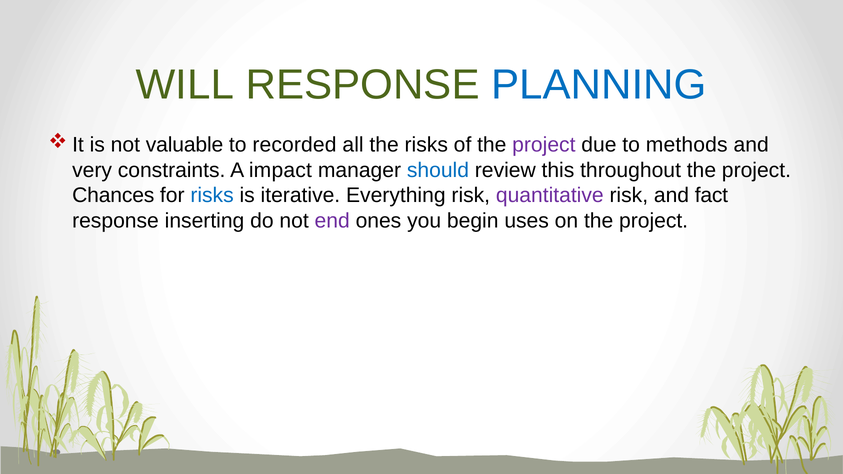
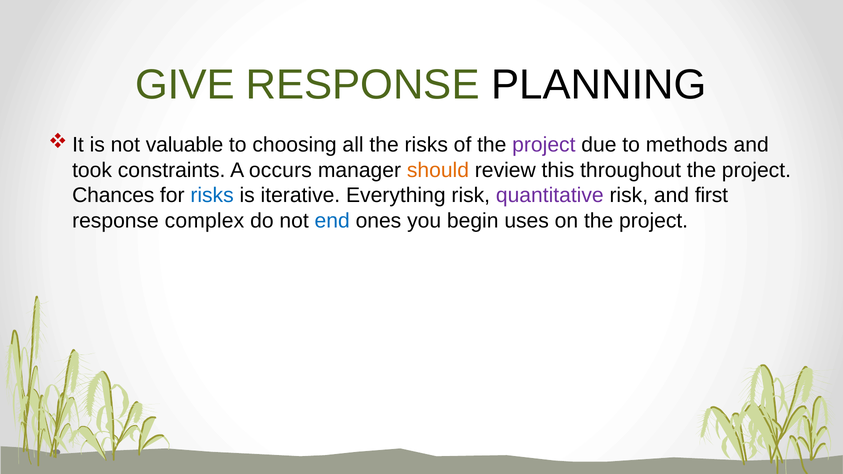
WILL: WILL -> GIVE (185, 85)
PLANNING colour: blue -> black (599, 85)
recorded: recorded -> choosing (295, 145)
very: very -> took (92, 170)
impact: impact -> occurs (280, 170)
should colour: blue -> orange (438, 170)
fact: fact -> first (711, 196)
inserting: inserting -> complex (204, 221)
end colour: purple -> blue (332, 221)
